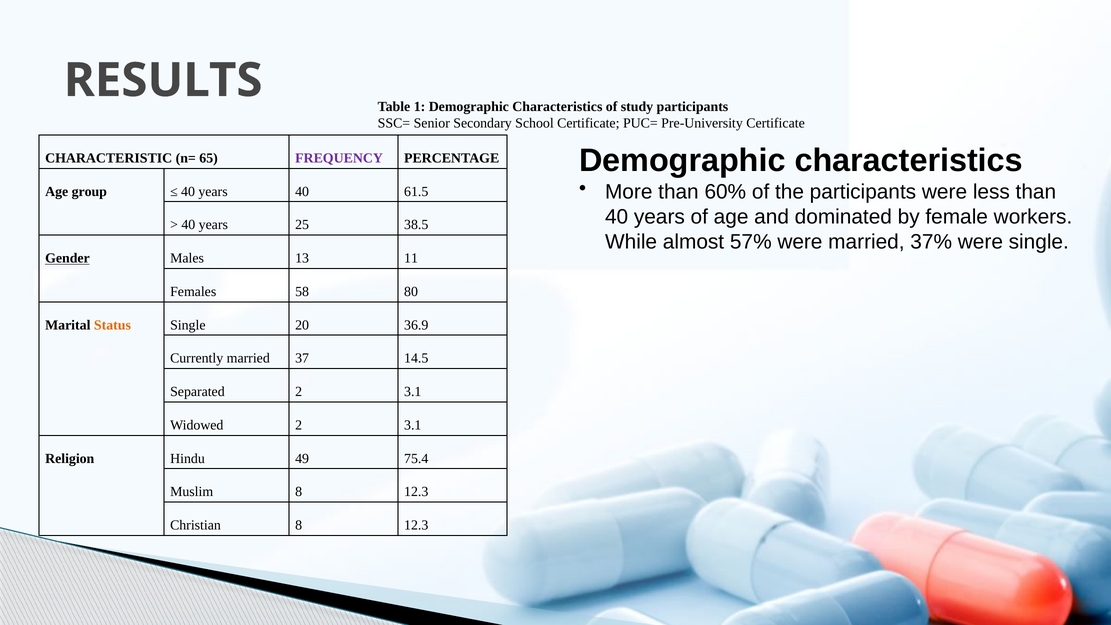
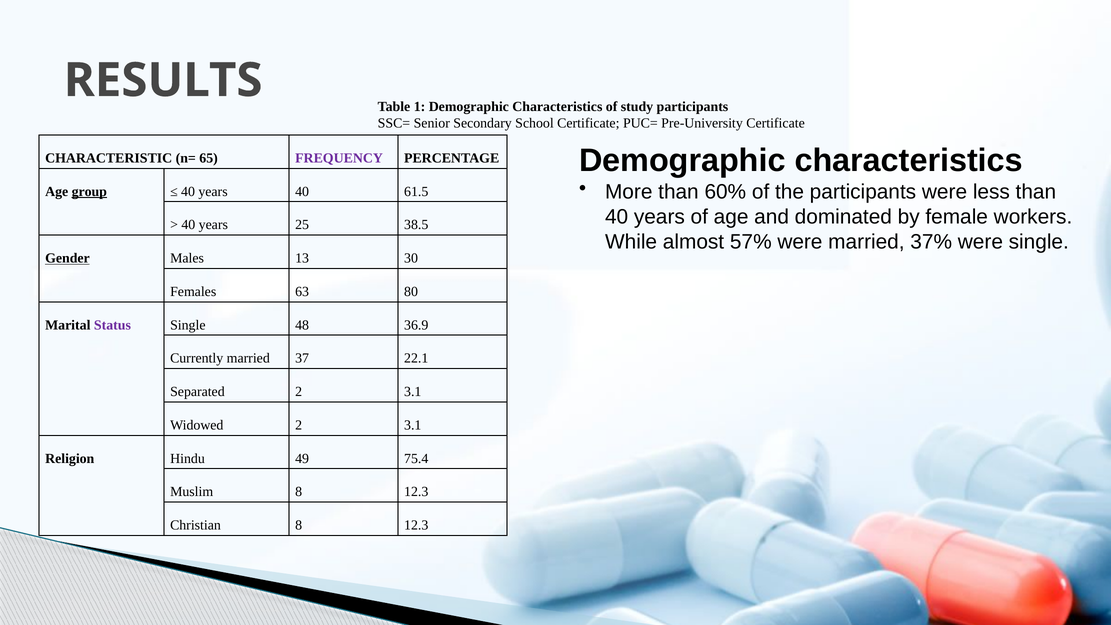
group underline: none -> present (89, 192)
11: 11 -> 30 (411, 258)
58: 58 -> 63 (302, 292)
Status colour: orange -> purple (112, 325)
20: 20 -> 48 (302, 325)
14.5: 14.5 -> 22.1 (416, 358)
